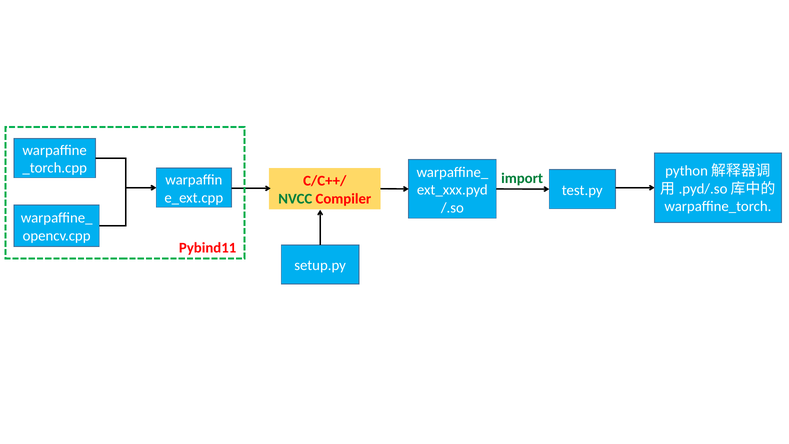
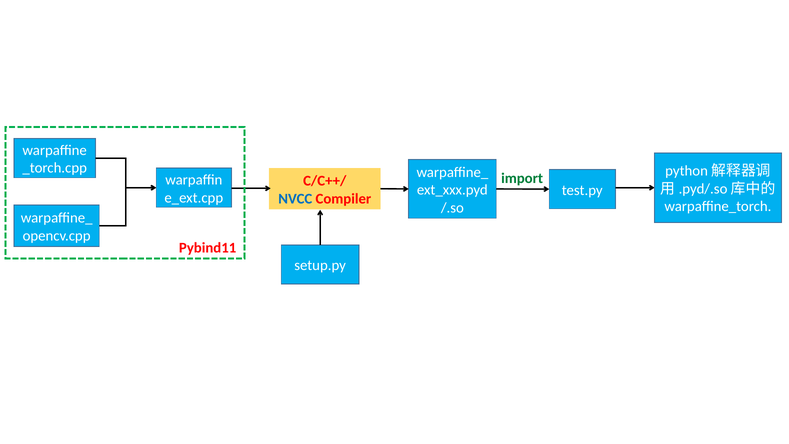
NVCC colour: green -> blue (295, 199)
